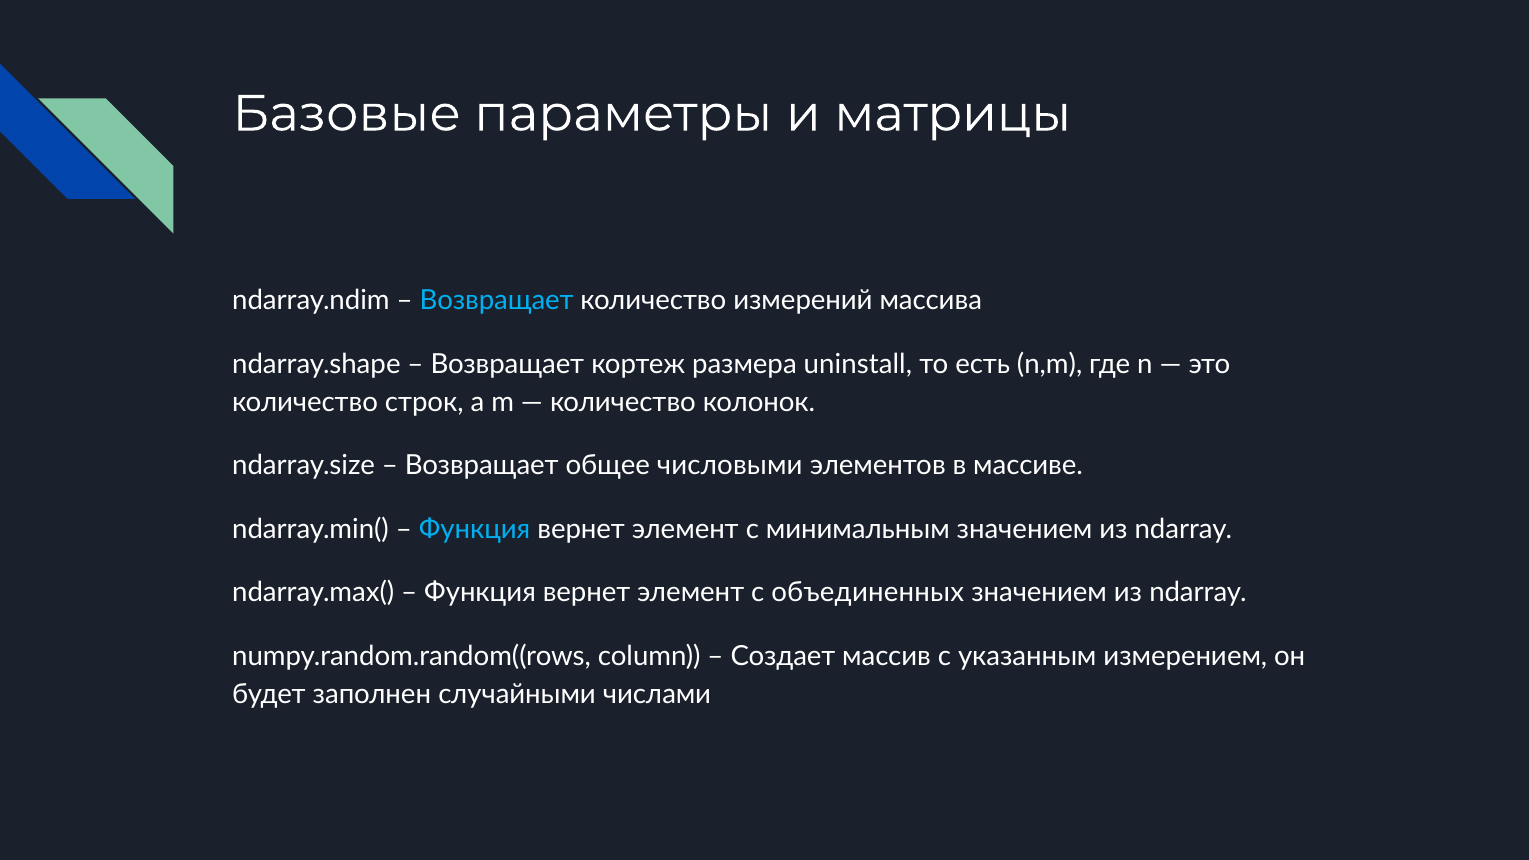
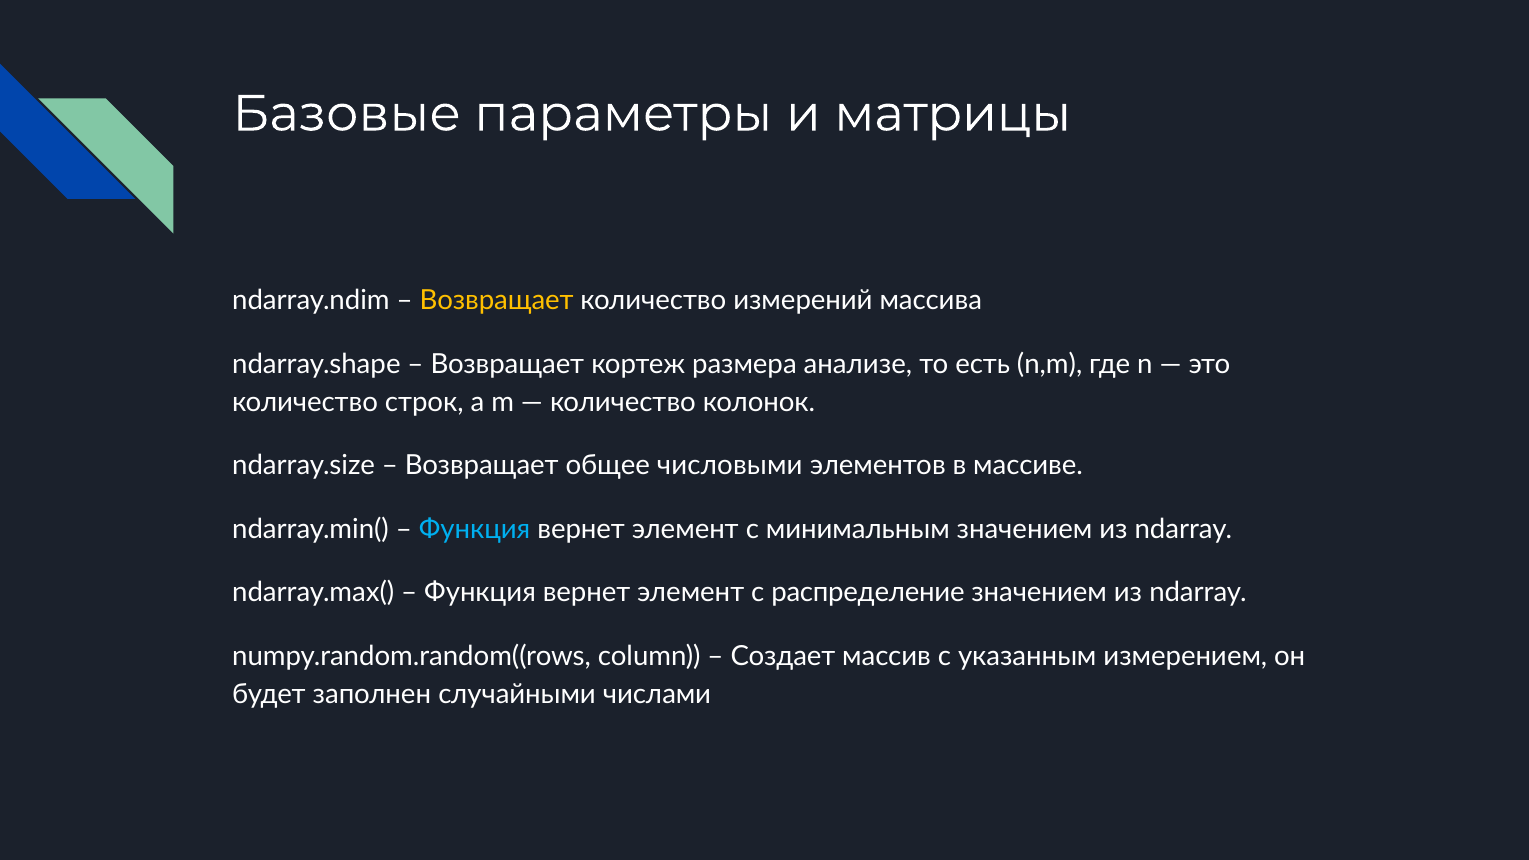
Возвращает colour: light blue -> yellow (497, 300)
uninstall: uninstall -> анализе (858, 364)
объединенных: объединенных -> распределение (868, 593)
